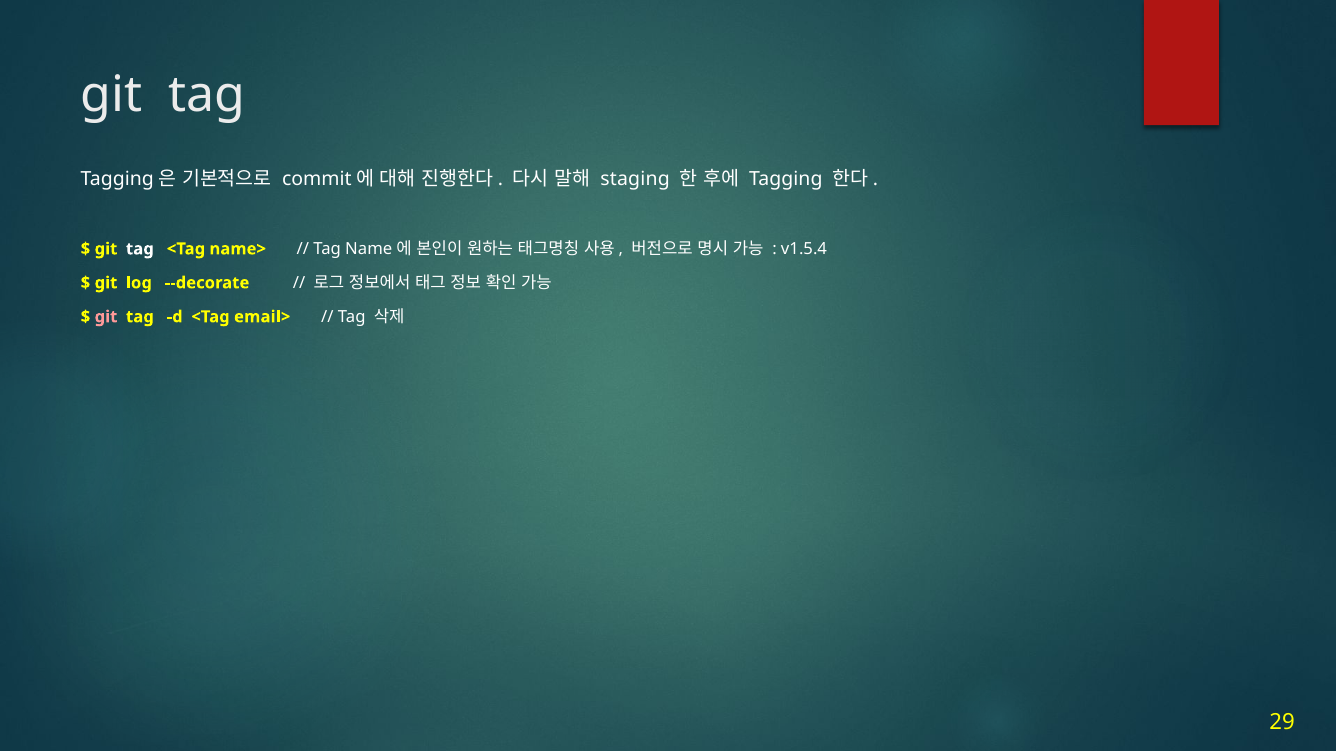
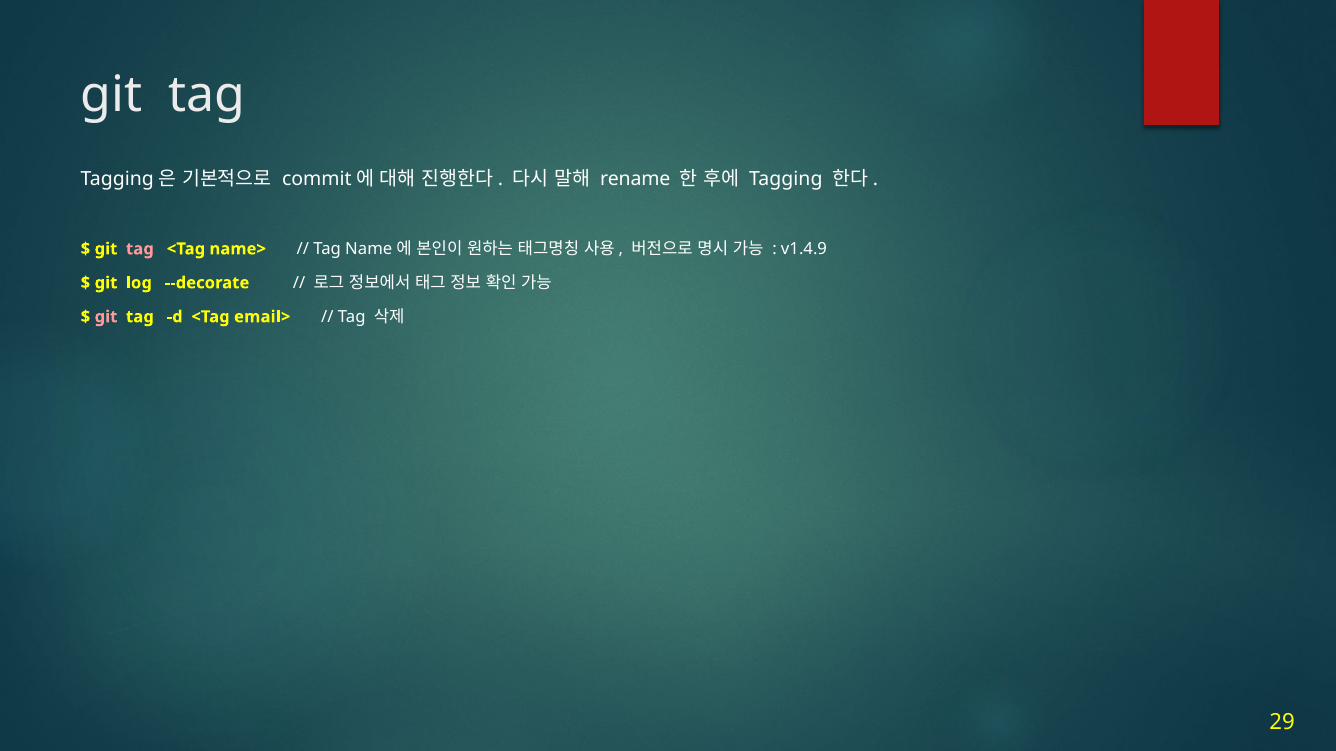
staging: staging -> rename (635, 180)
tag colour: white -> pink (140, 249)
v1.5.4: v1.5.4 -> v1.4.9 (804, 249)
